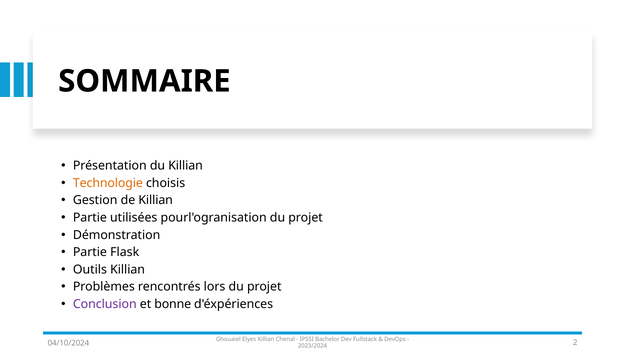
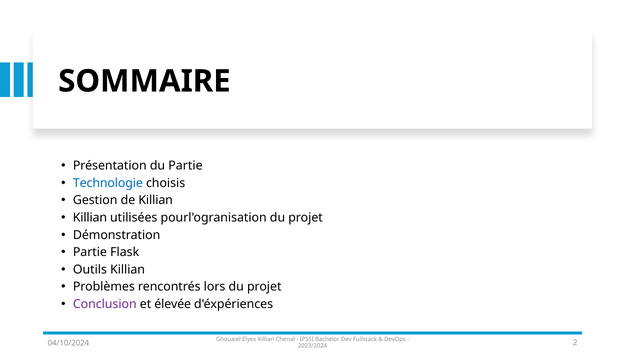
du Killian: Killian -> Partie (185, 166)
Technologie colour: orange -> blue (108, 183)
Partie: Partie -> Killian (90, 217)
bonne: bonne -> élevée (173, 304)
